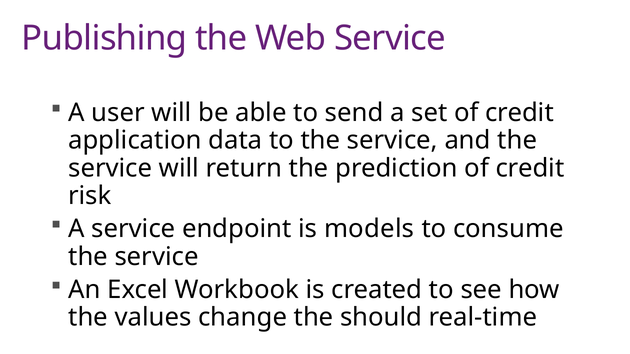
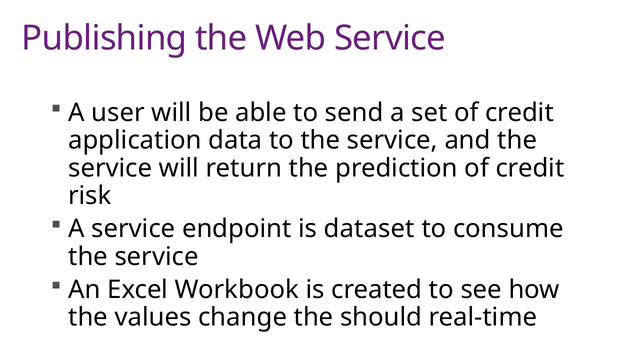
models: models -> dataset (369, 229)
